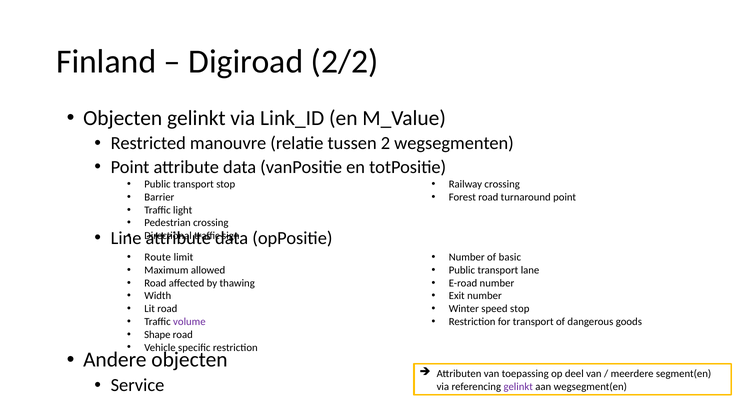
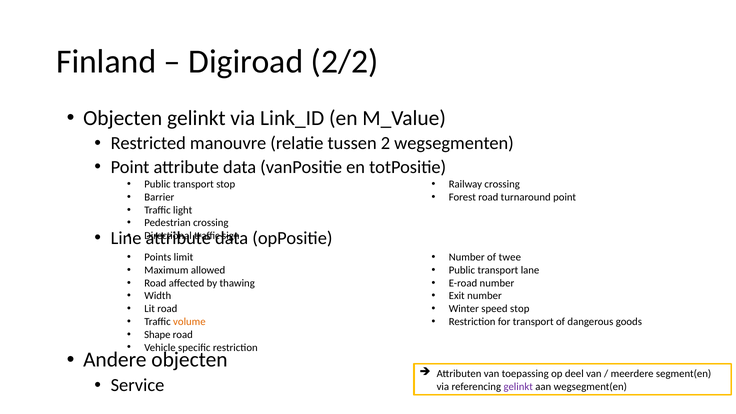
Route: Route -> Points (158, 257)
basic: basic -> twee (510, 257)
volume colour: purple -> orange (189, 322)
